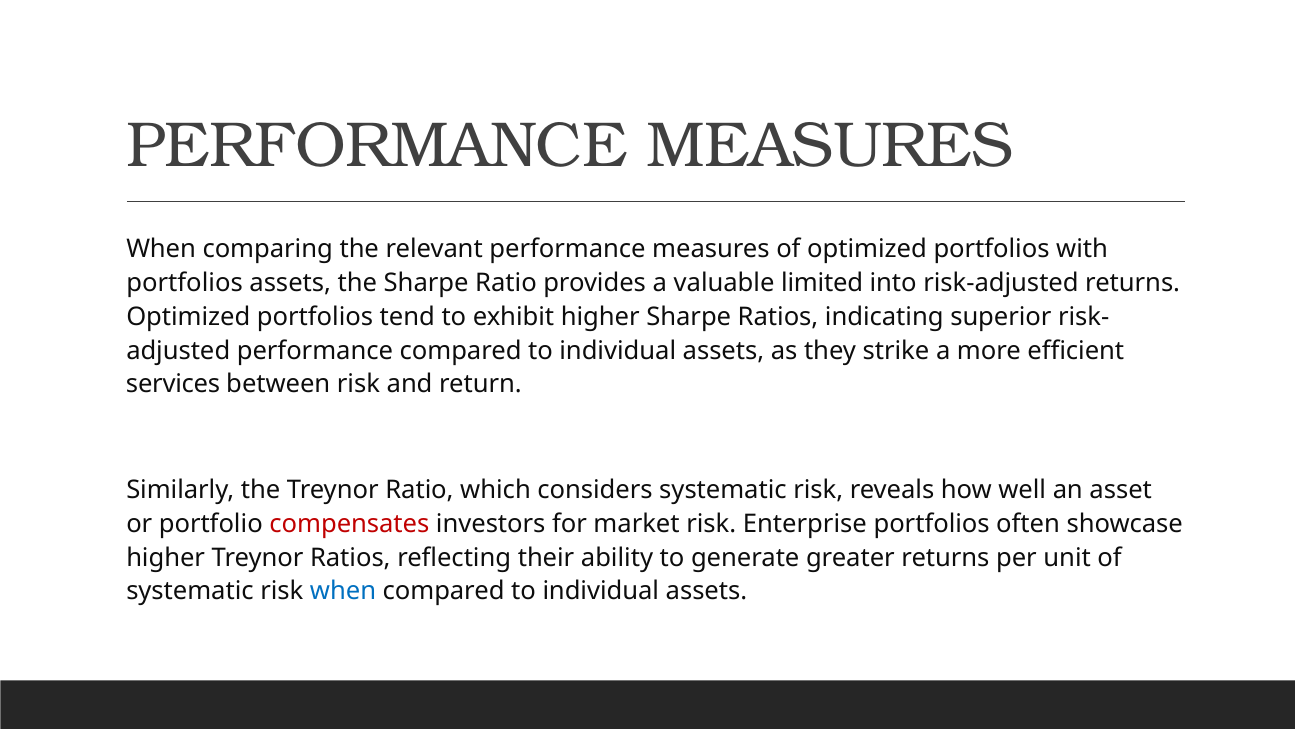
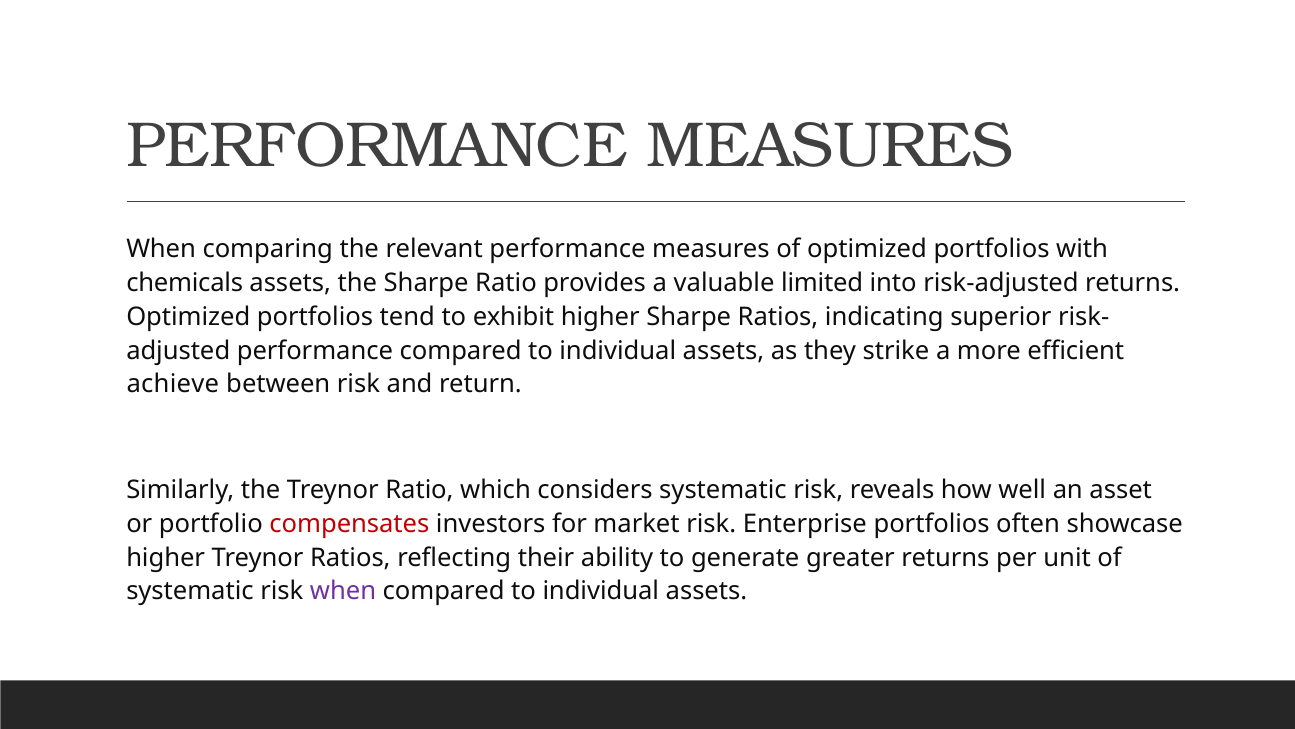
portfolios: portfolios -> chemicals (185, 283)
services: services -> achieve (173, 384)
when colour: blue -> purple (343, 591)
